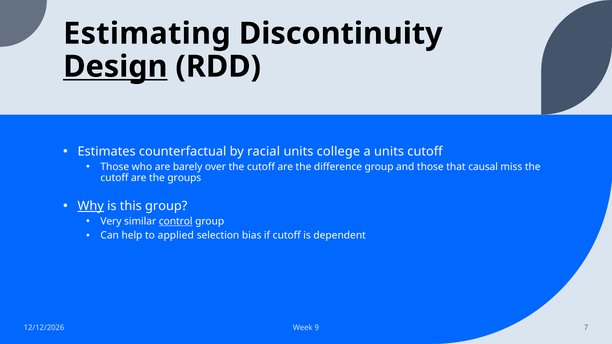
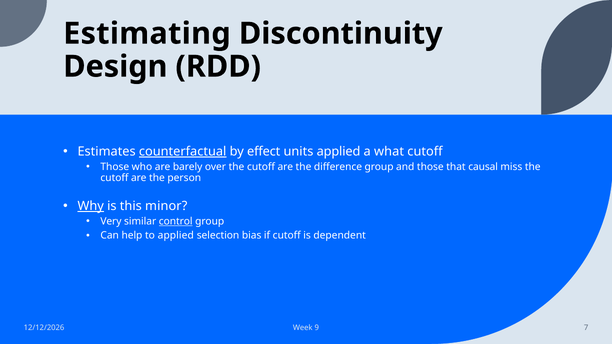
Design underline: present -> none (115, 67)
counterfactual underline: none -> present (183, 152)
racial: racial -> effect (264, 152)
units college: college -> applied (339, 152)
a units: units -> what (389, 152)
groups: groups -> person (184, 178)
this group: group -> minor (166, 206)
